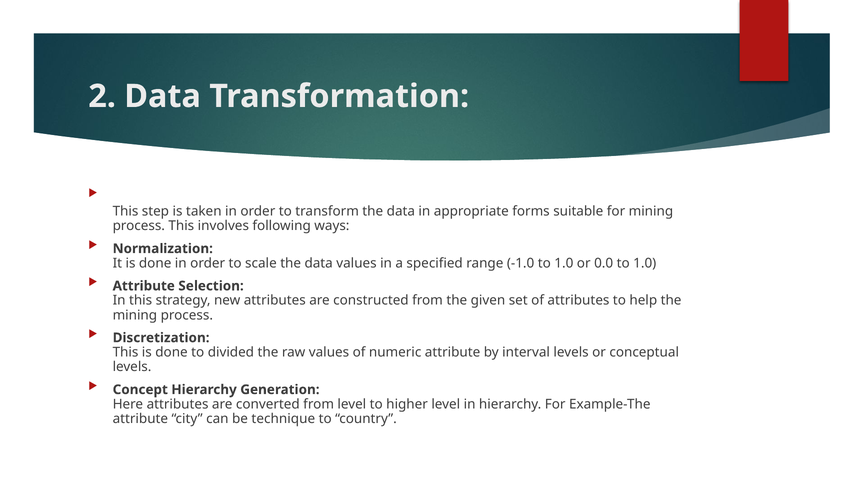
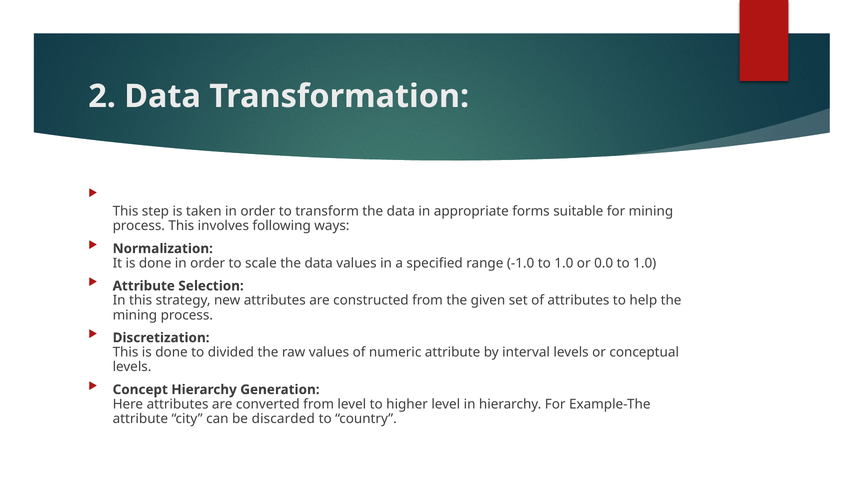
technique: technique -> discarded (283, 419)
